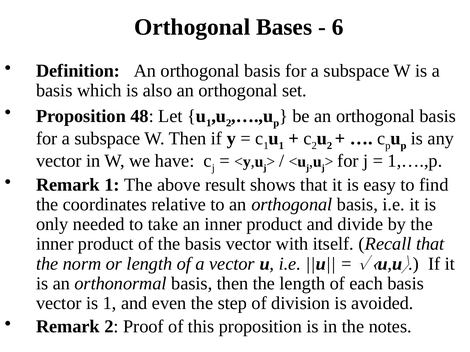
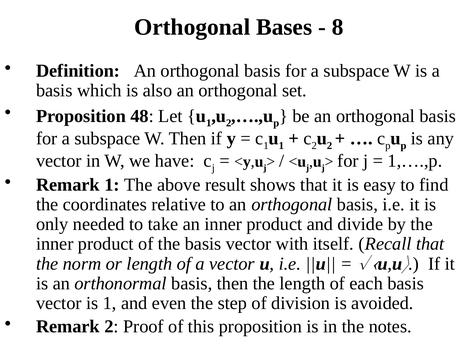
6: 6 -> 8 (338, 27)
